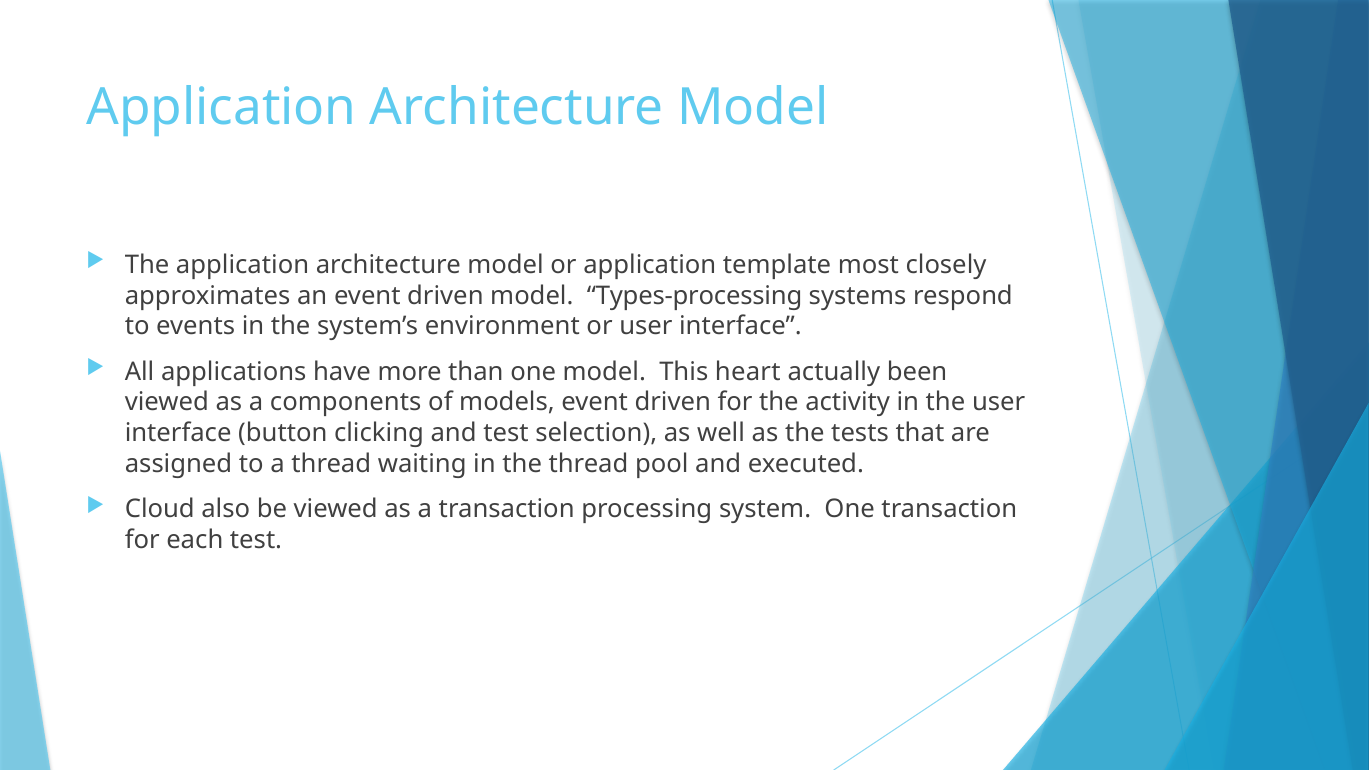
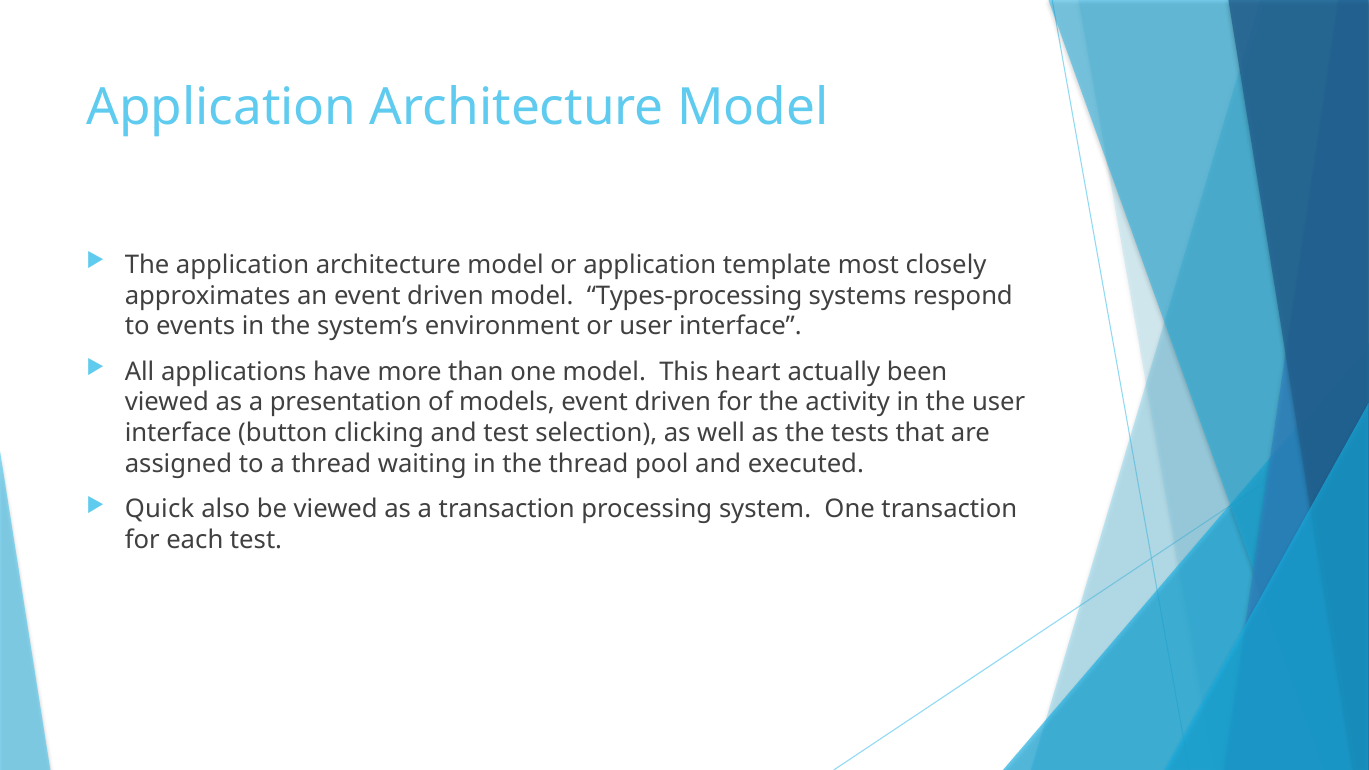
components: components -> presentation (346, 402)
Cloud: Cloud -> Quick (160, 509)
